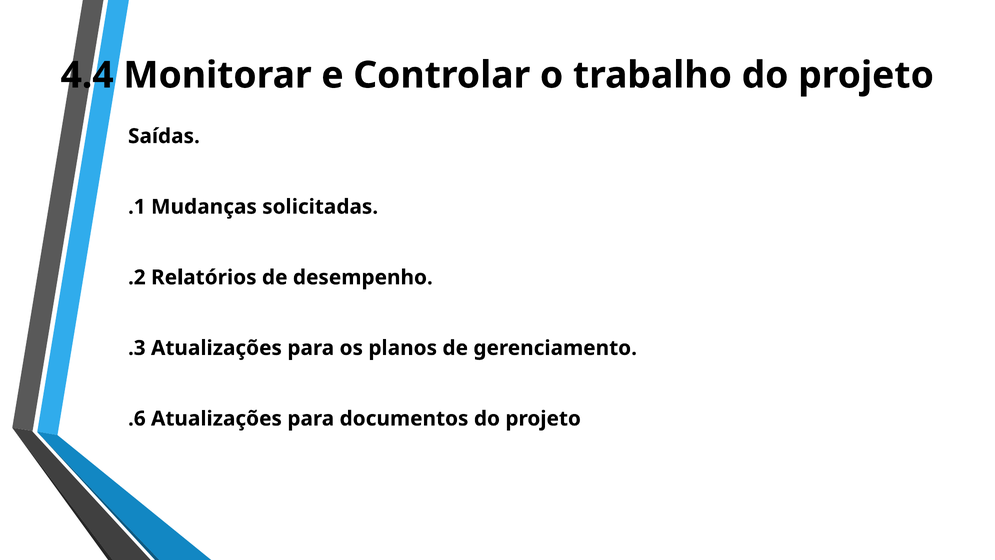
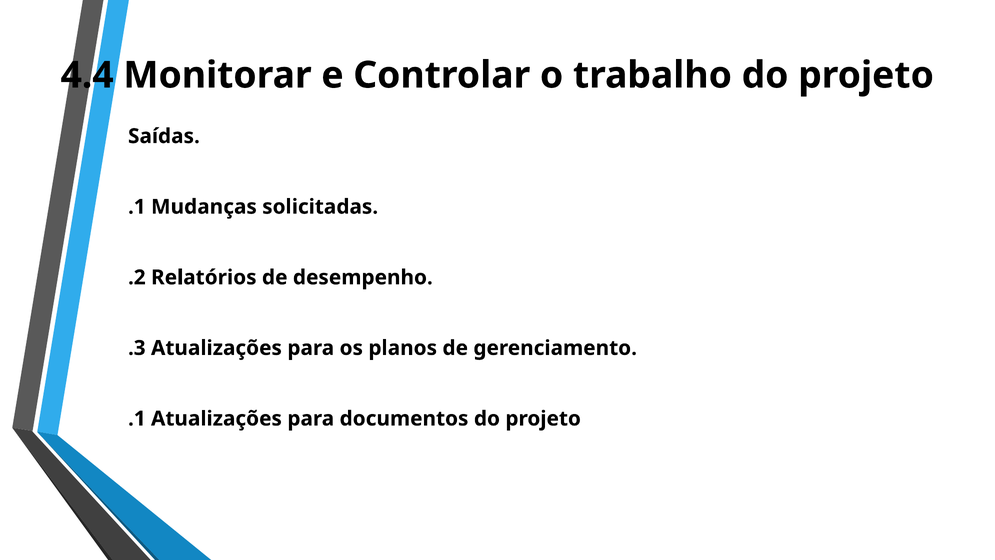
.6: .6 -> .1 (137, 418)
